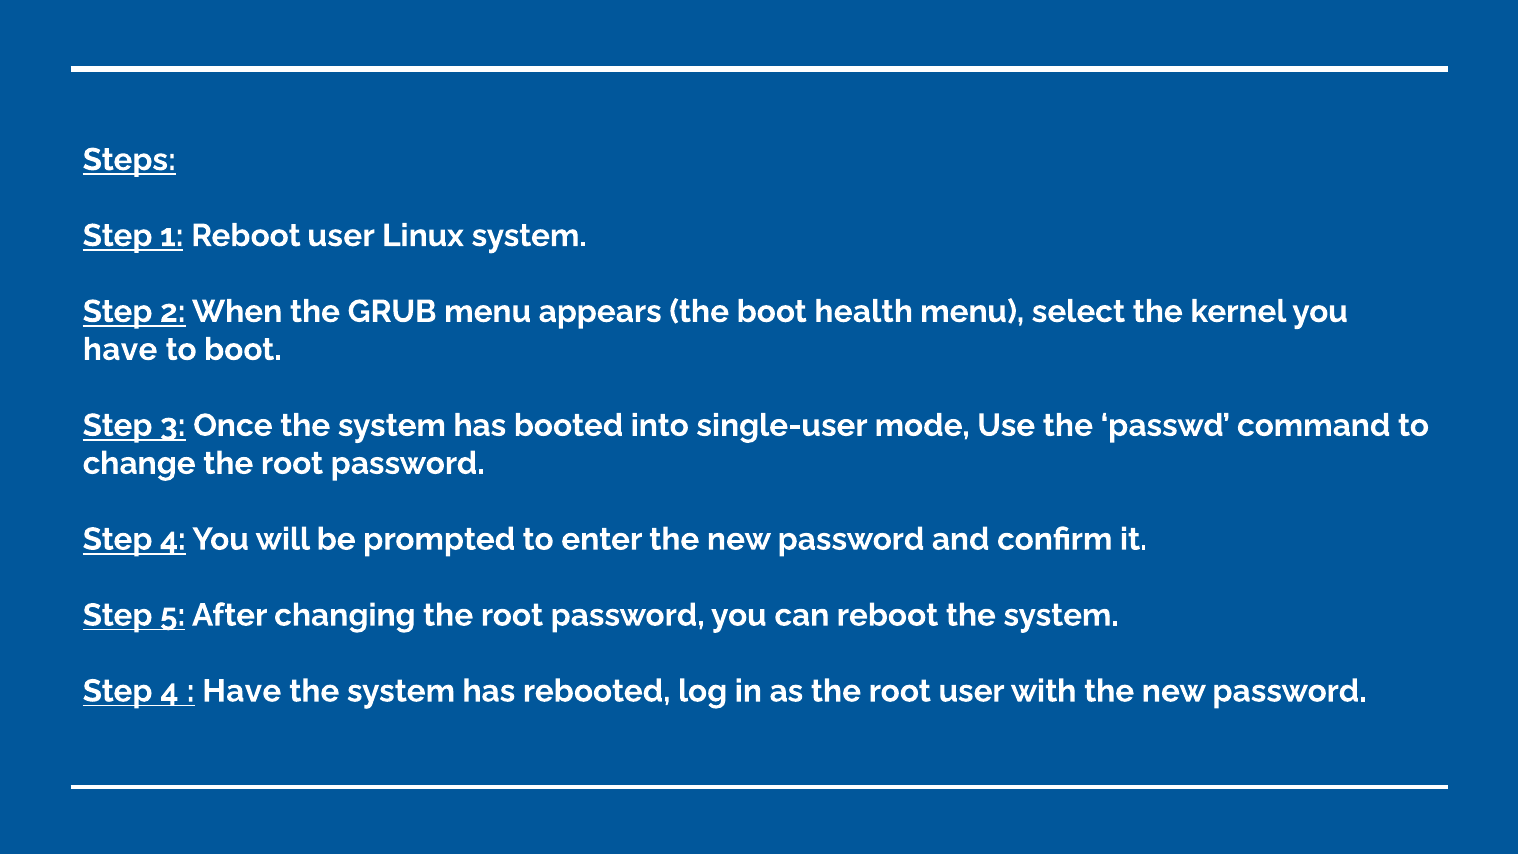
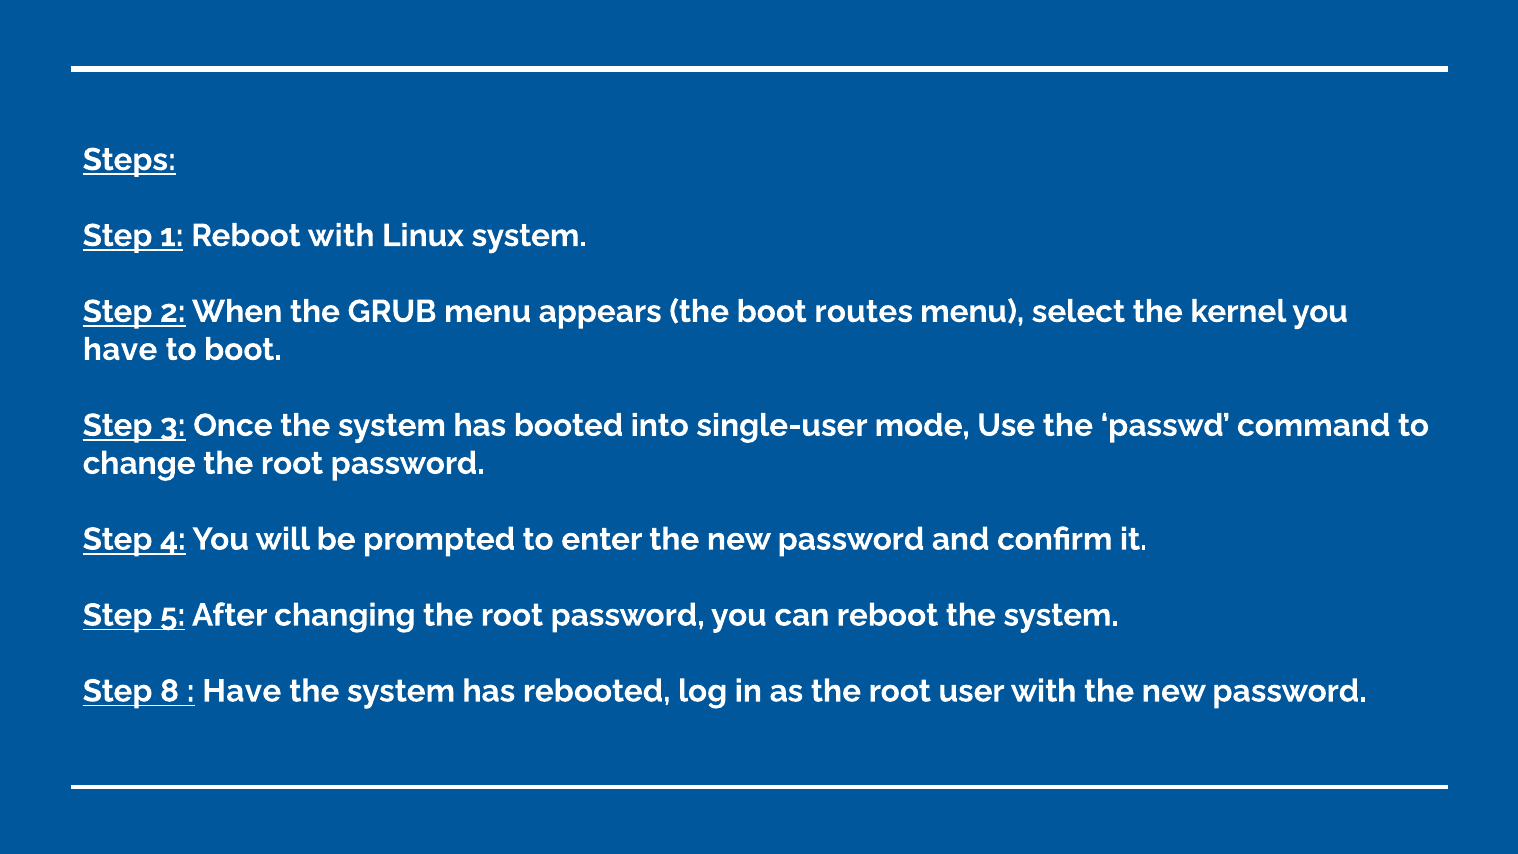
Reboot user: user -> with (341, 236)
health: health -> routes (864, 312)
4: 4 -> 8 (170, 691)
